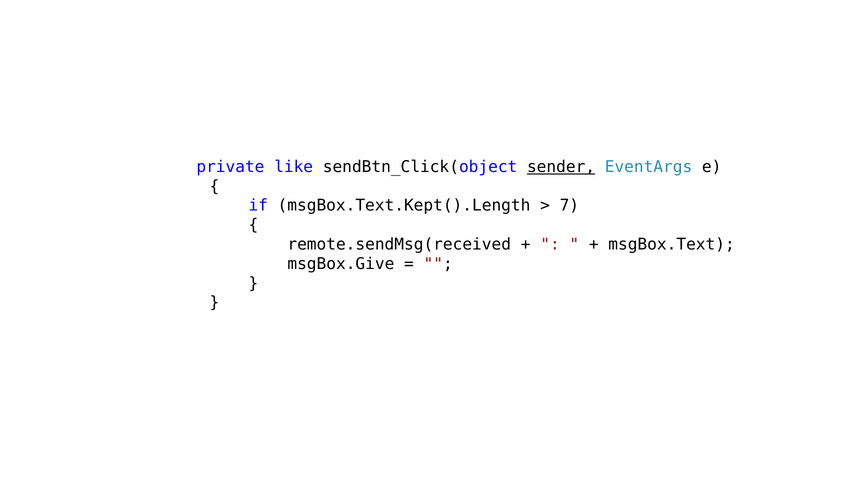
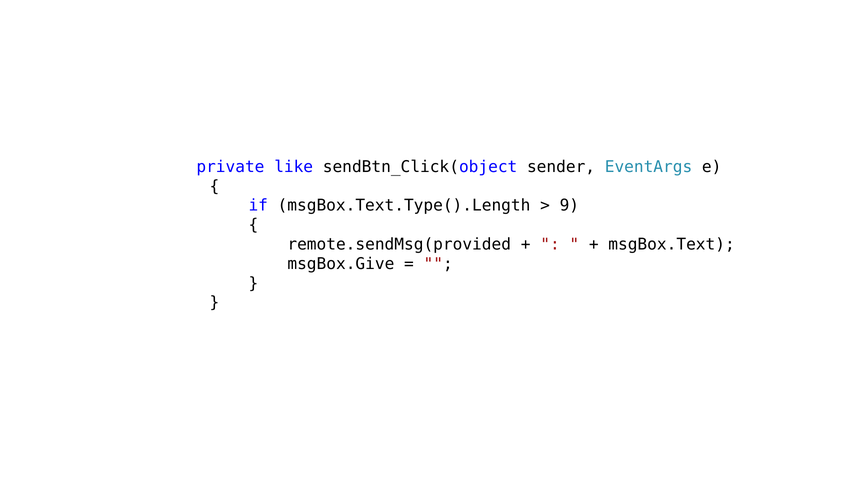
sender underline: present -> none (561, 167)
msgBox.Text.Kept().Length: msgBox.Text.Kept().Length -> msgBox.Text.Type().Length (404, 206)
7: 7 -> 9 (569, 206)
remote.sendMsg(received: remote.sendMsg(received -> remote.sendMsg(provided (399, 244)
